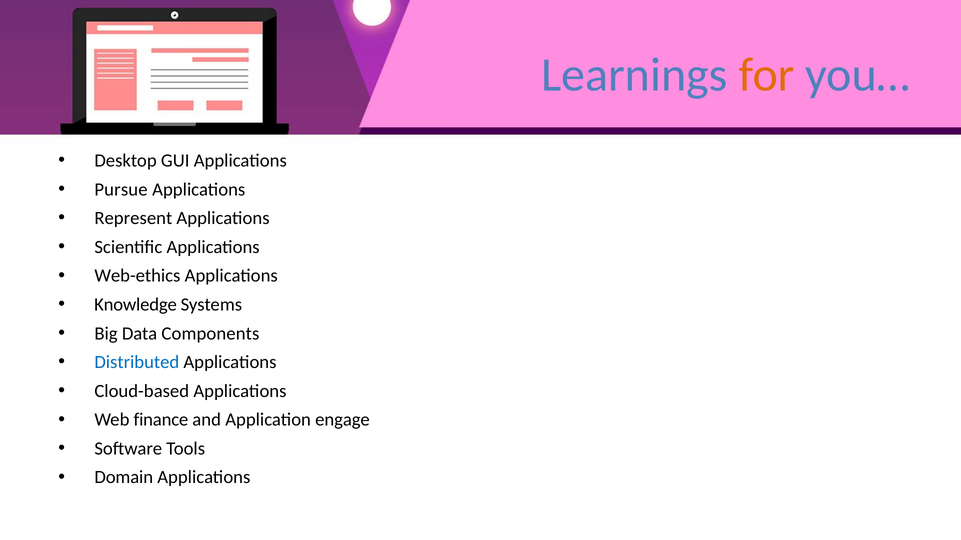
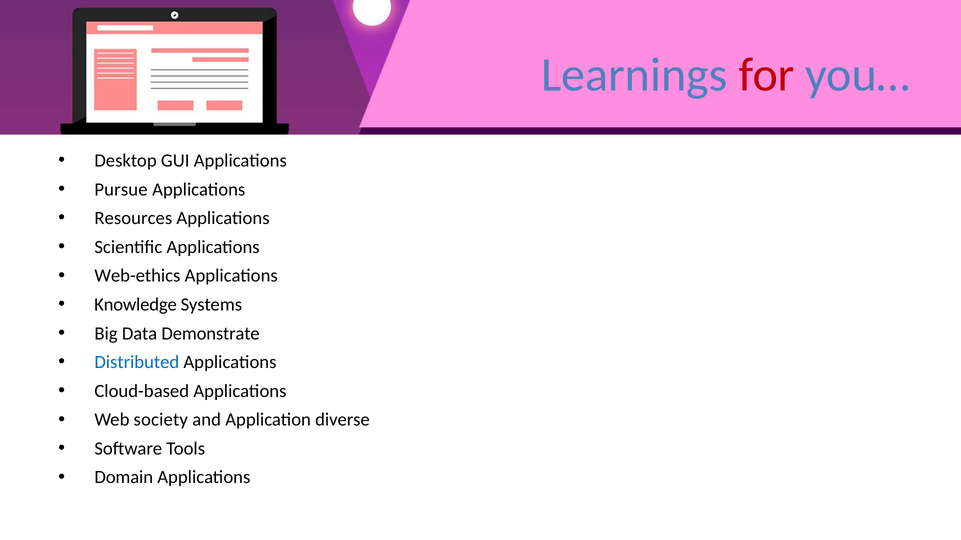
for colour: orange -> red (767, 75)
Represent: Represent -> Resources (133, 218)
Components: Components -> Demonstrate (211, 334)
finance: finance -> society (161, 420)
engage: engage -> diverse (342, 420)
